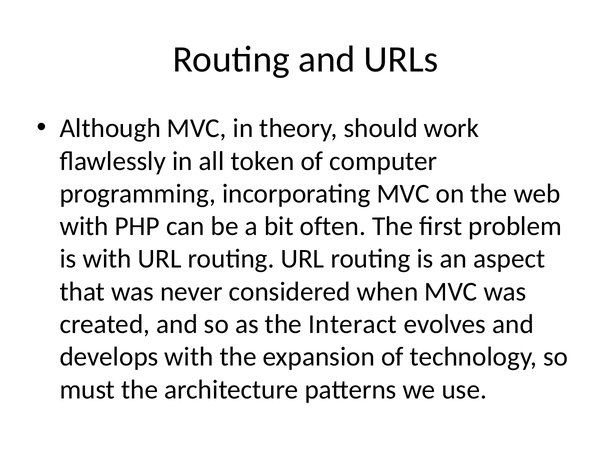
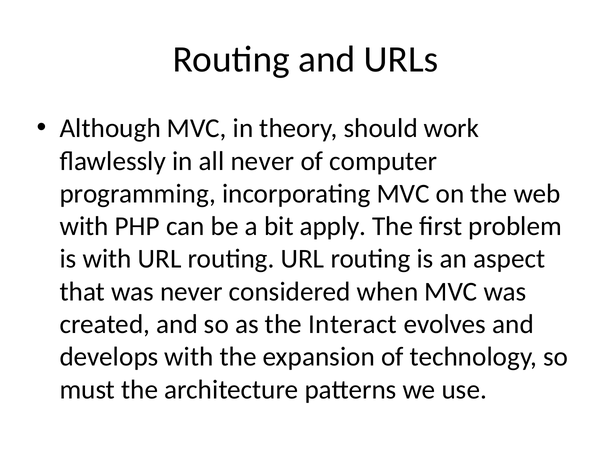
all token: token -> never (262, 161)
often: often -> apply (333, 226)
